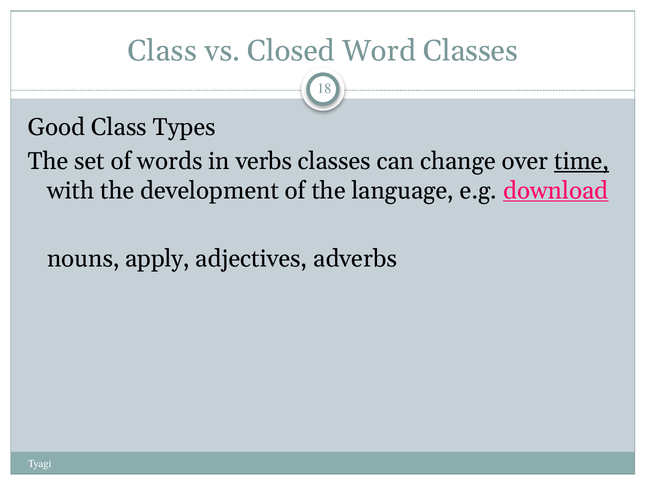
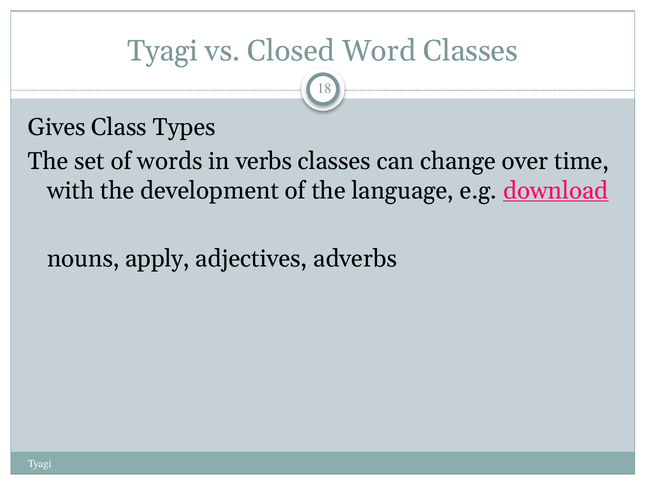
Class: Class -> Tyagi (162, 51)
Good: Good -> Gives (57, 127)
time underline: present -> none (582, 161)
